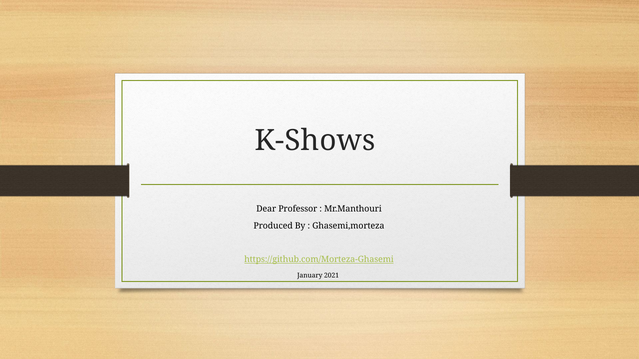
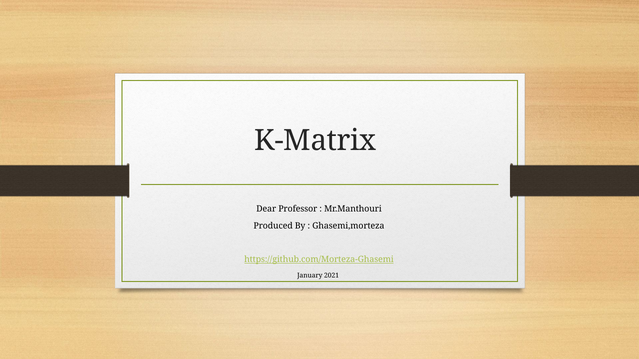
K-Shows: K-Shows -> K-Matrix (315, 141)
